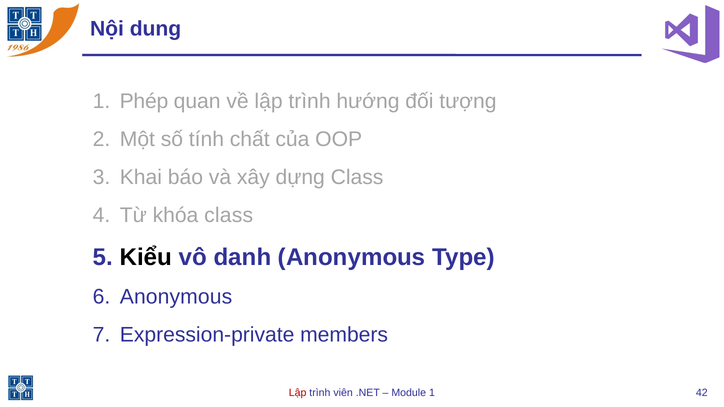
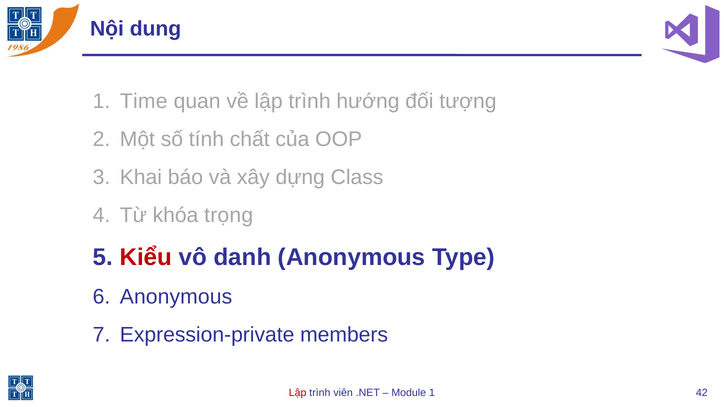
Phép: Phép -> Time (144, 101)
khóa class: class -> trọng (229, 215)
Kiểu colour: black -> red (146, 257)
